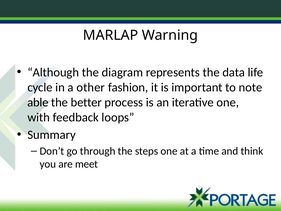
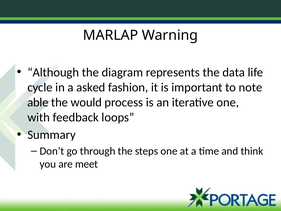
other: other -> asked (91, 87)
better: better -> would (86, 102)
